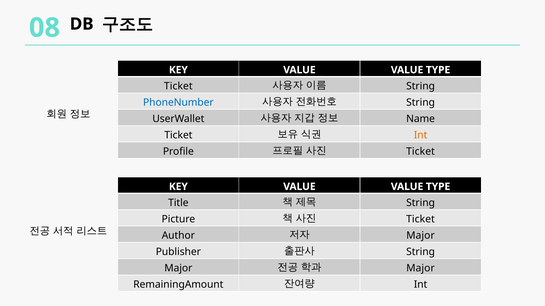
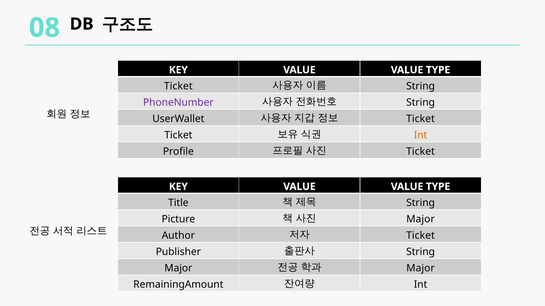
PhoneNumber colour: blue -> purple (178, 103)
Name: Name -> Ticket (421, 119)
Ticket: Ticket -> Major (420, 220)
Major: Major -> Ticket (421, 236)
